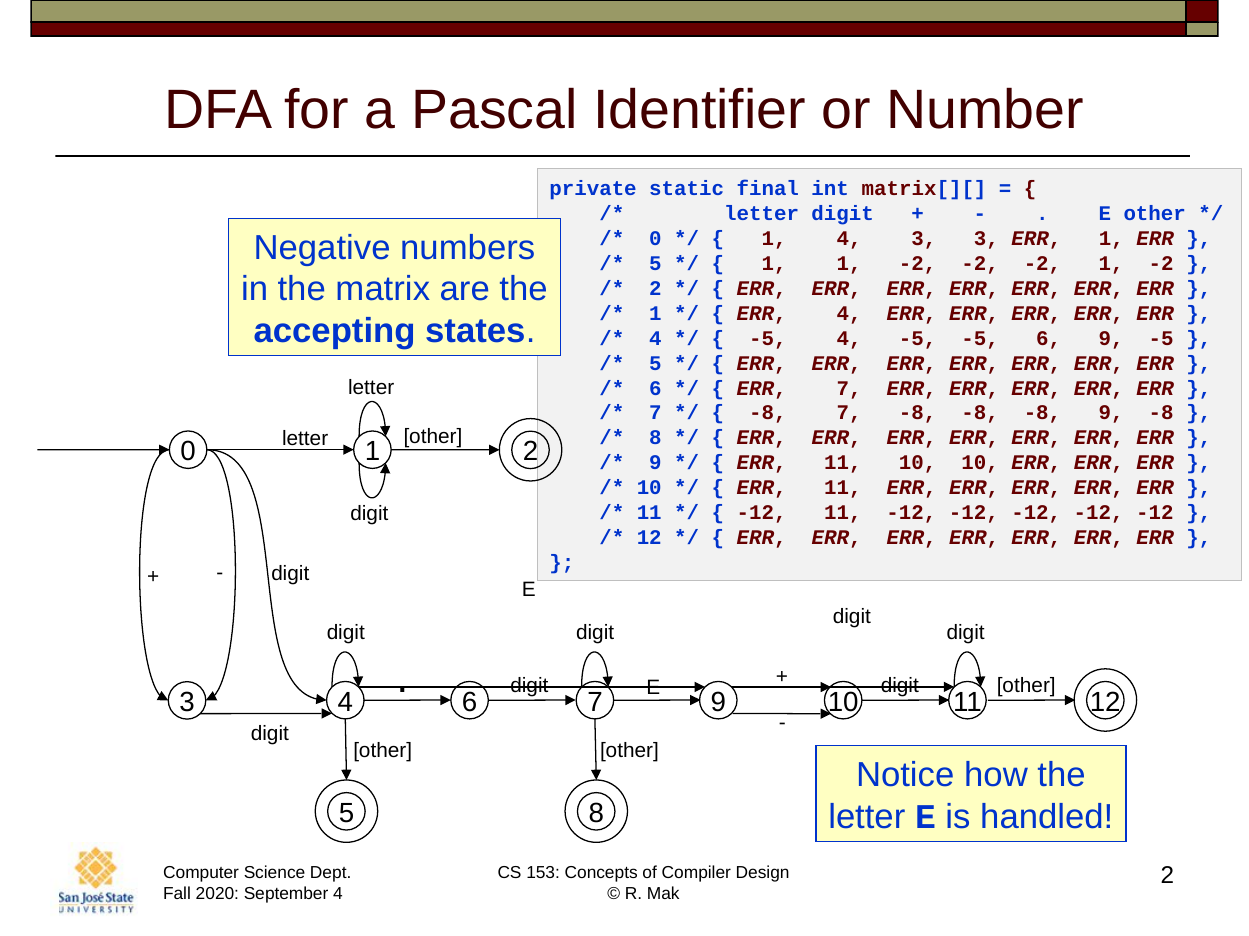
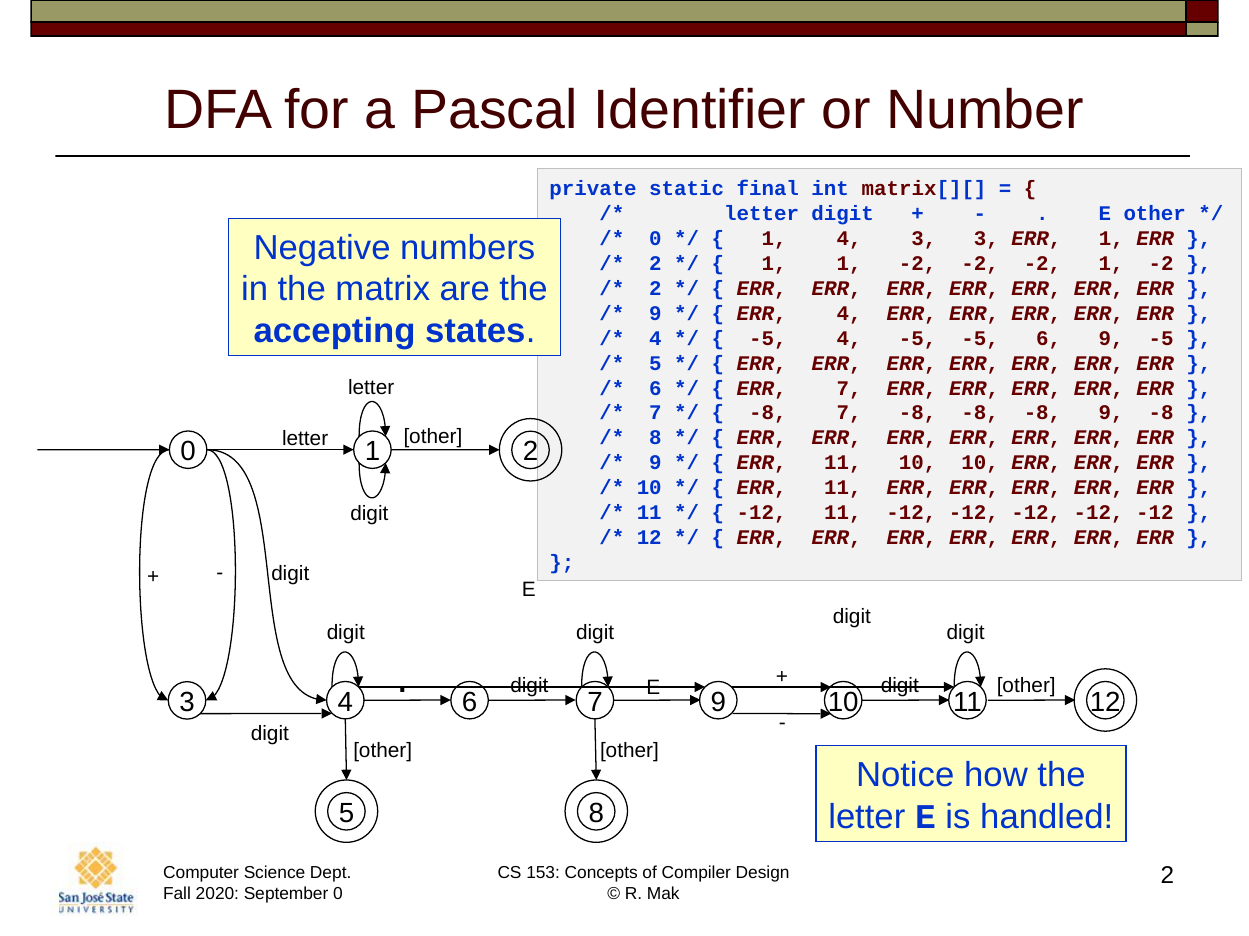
5: 5 -> 2 (655, 264)
1: 1 -> 9 (655, 314)
4: 4 -> 0 (338, 894)
